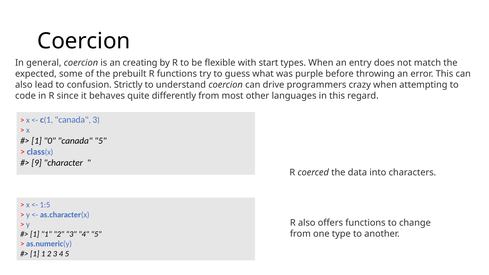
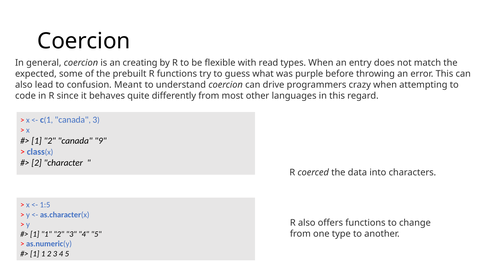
start: start -> read (268, 63)
Strictly: Strictly -> Meant (128, 85)
0: 0 -> 2 (50, 141)
canada 5: 5 -> 9 (101, 141)
9: 9 -> 2 (37, 163)
